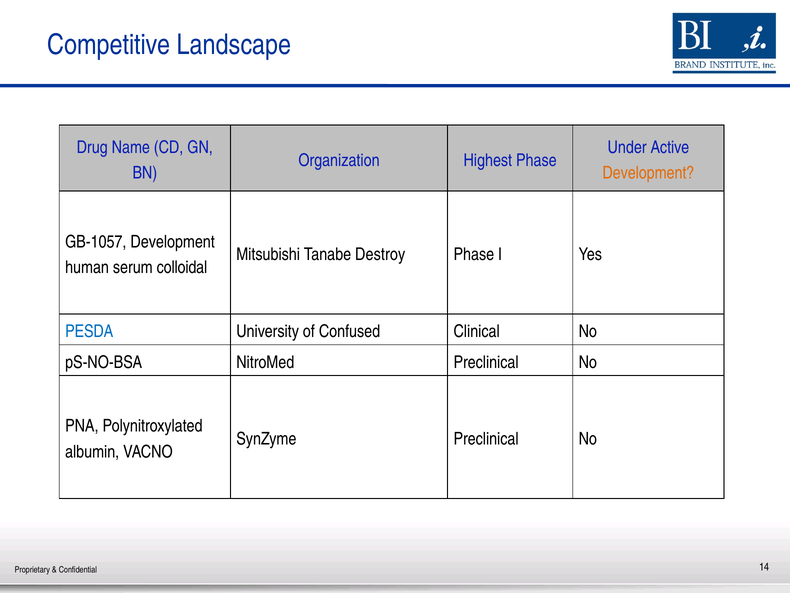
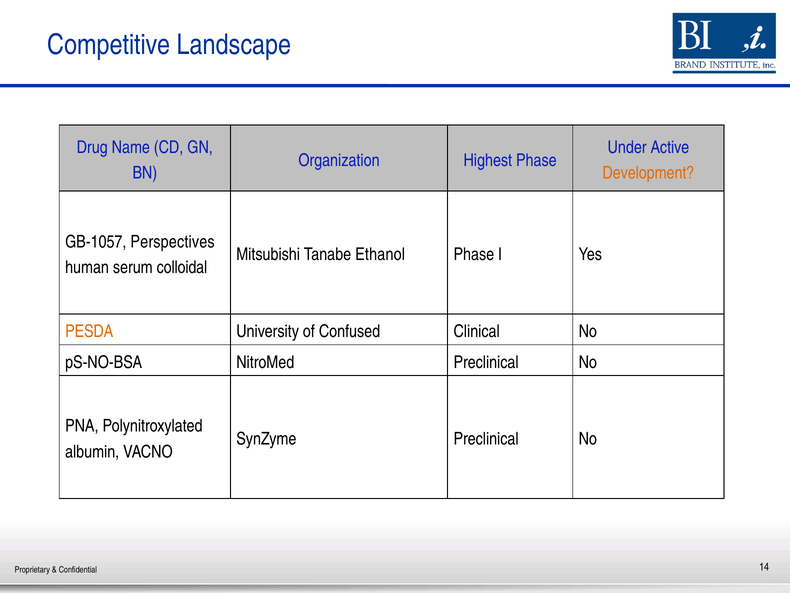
GB-1057 Development: Development -> Perspectives (173, 242)
Destroy: Destroy -> Ethanol (380, 254)
PESDA colour: blue -> orange (89, 331)
